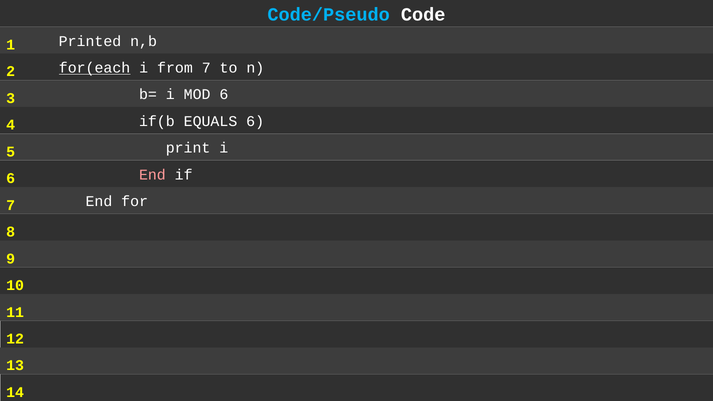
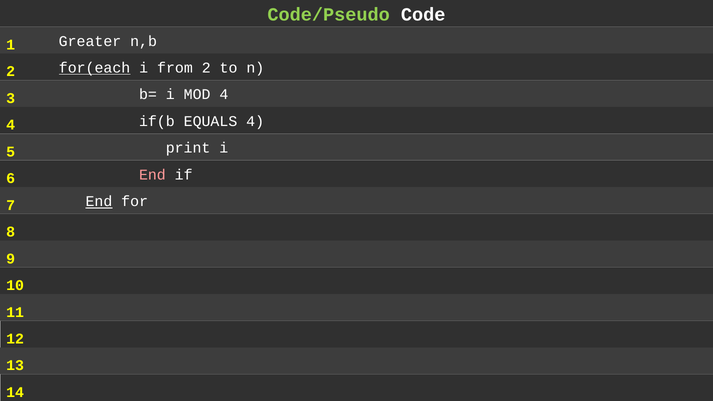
Code/Pseudo colour: light blue -> light green (329, 15)
Printed: Printed -> Greater (90, 41)
from 7: 7 -> 2 (206, 68)
MOD 6: 6 -> 4 (224, 95)
EQUALS 6: 6 -> 4 (255, 121)
End underline: none -> present (99, 202)
